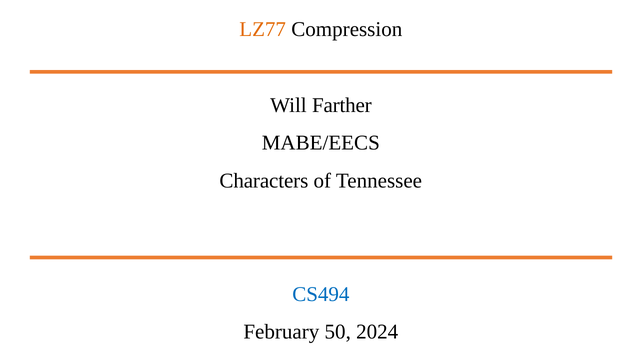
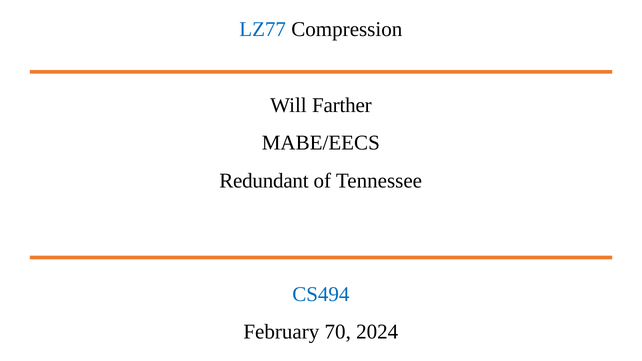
LZ77 colour: orange -> blue (263, 30)
Characters: Characters -> Redundant (264, 181)
50: 50 -> 70 (338, 332)
